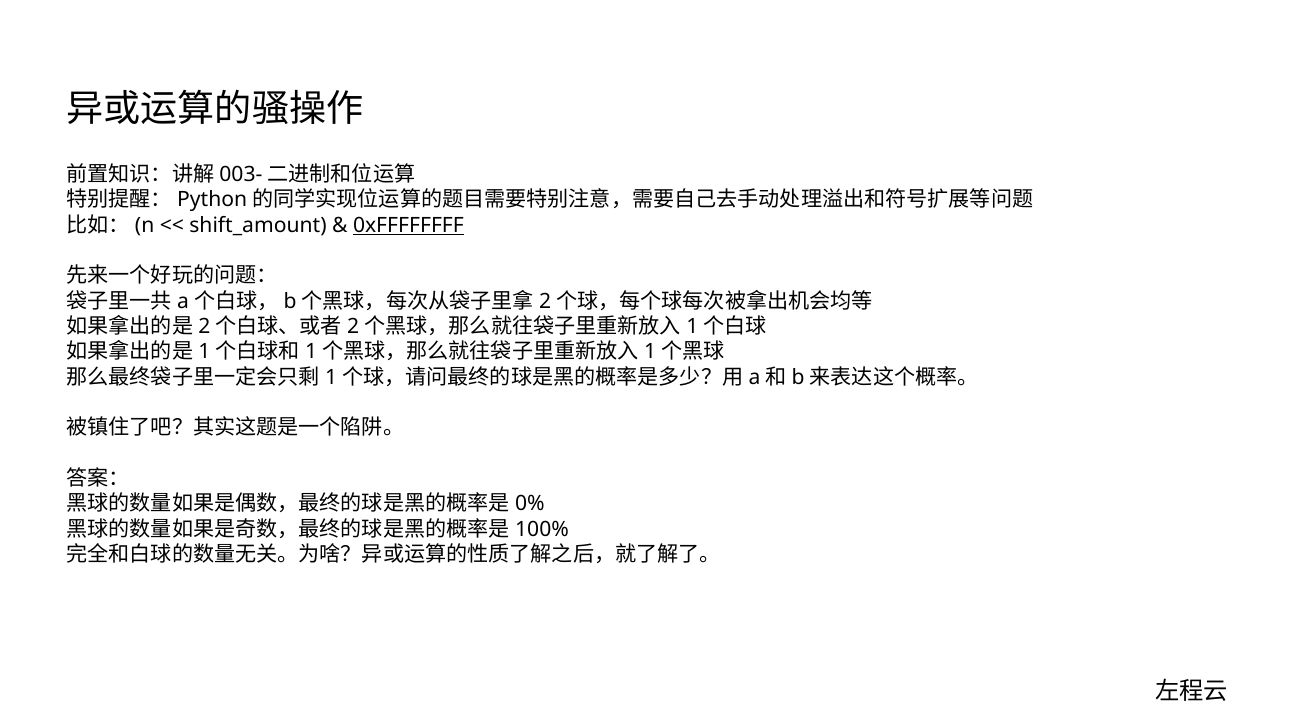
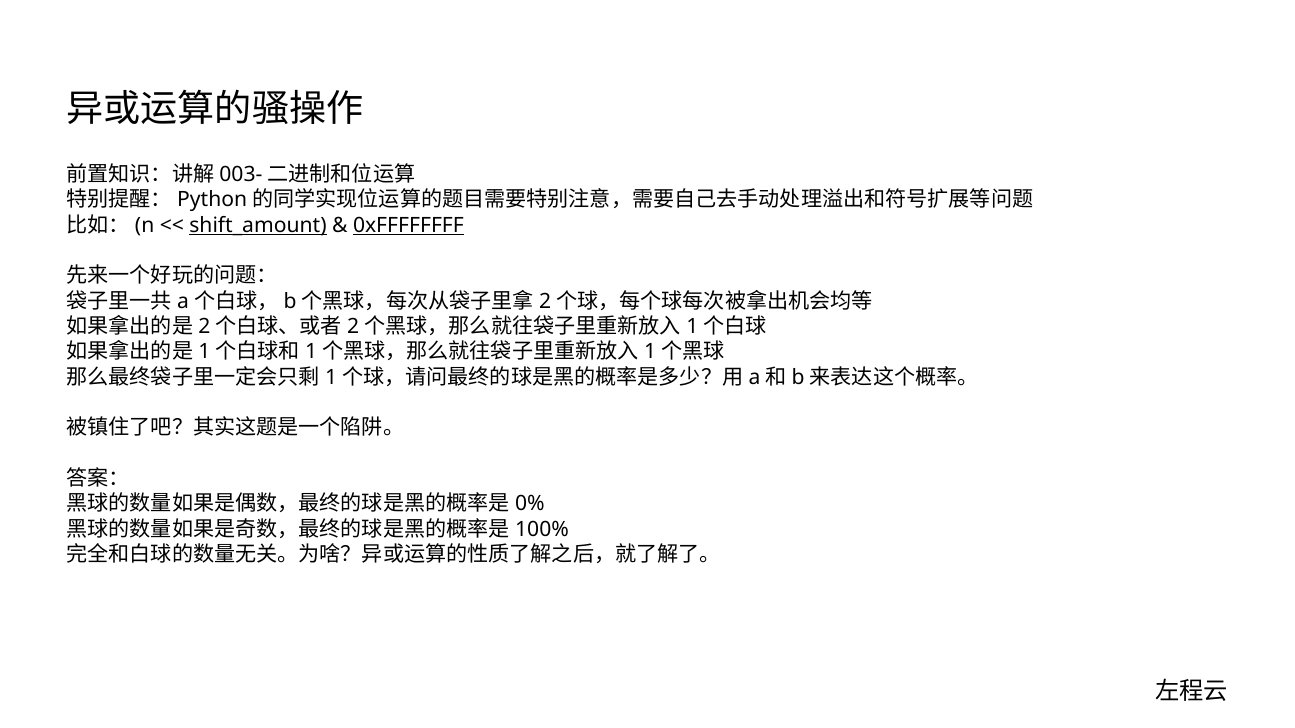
shift_amount underline: none -> present (258, 225)
